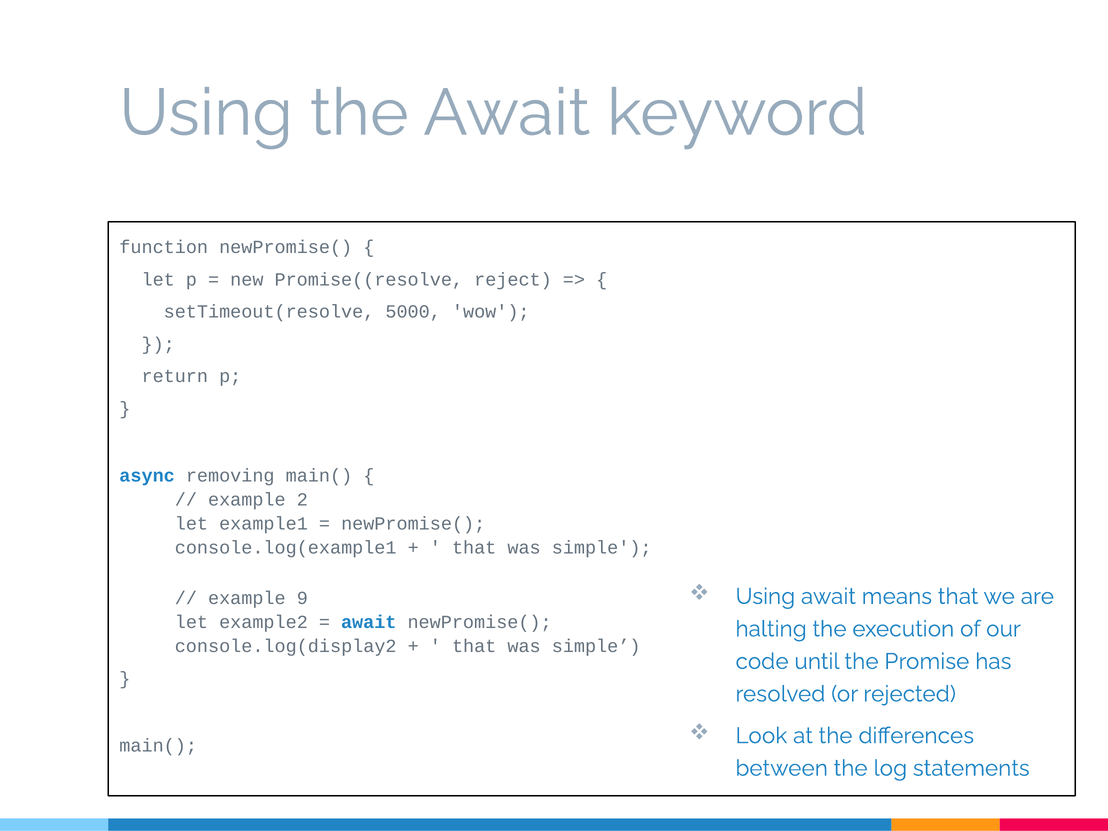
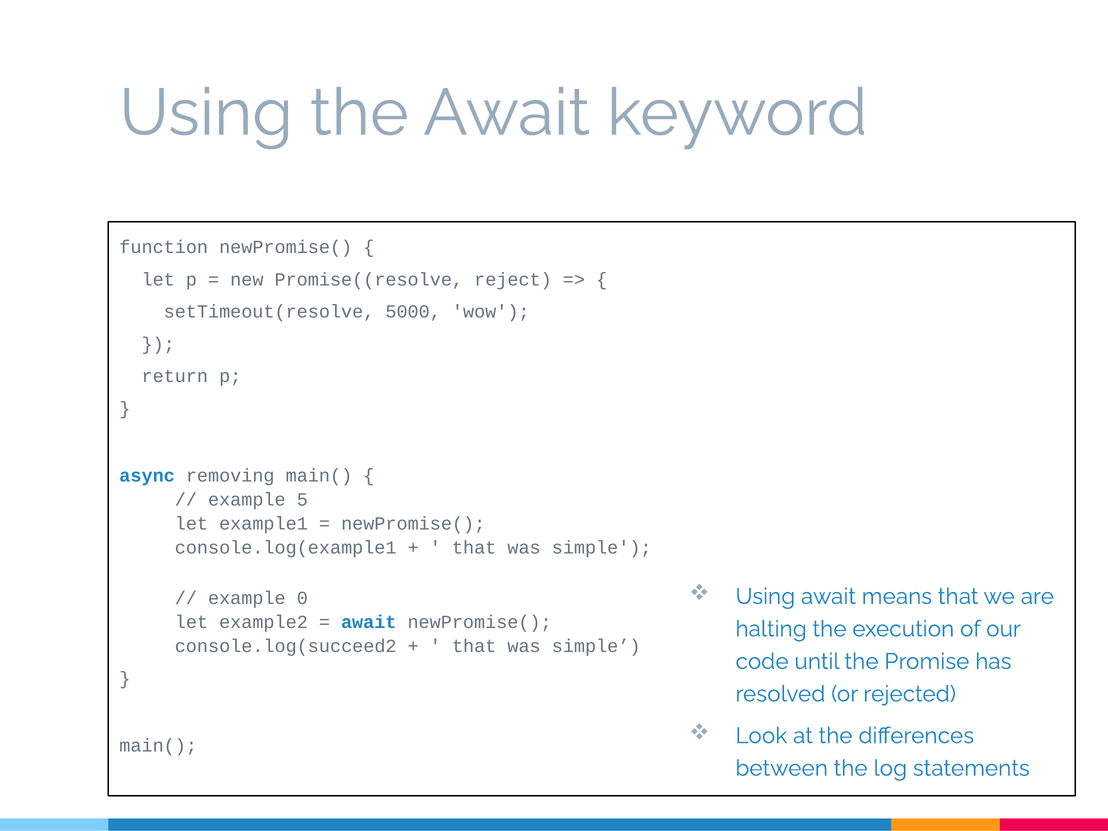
2: 2 -> 5 (302, 500)
9: 9 -> 0 (302, 598)
console.log(display2: console.log(display2 -> console.log(succeed2 (286, 646)
